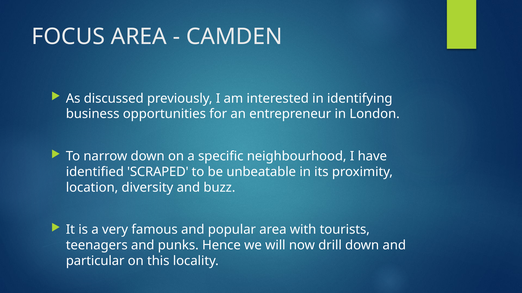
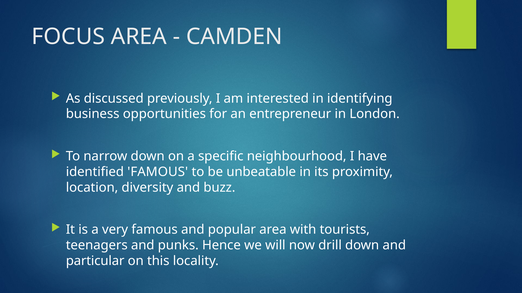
identified SCRAPED: SCRAPED -> FAMOUS (158, 172)
